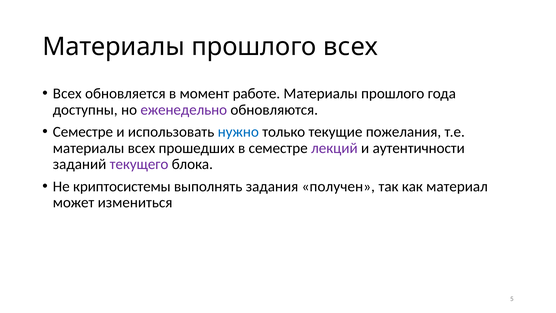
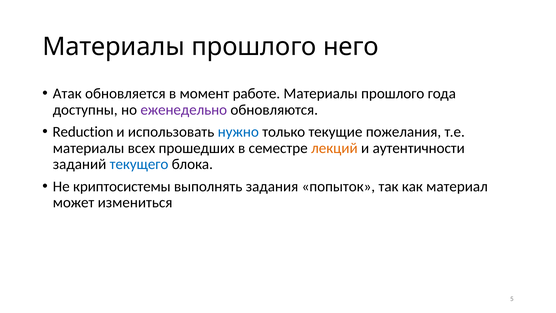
прошлого всех: всех -> него (351, 47)
Всех: Всех -> Атак (67, 93)
Семестре: Семестре -> Reduction (83, 132)
лекций colour: purple -> orange (334, 148)
текущего colour: purple -> blue (139, 164)
получен: получен -> попыток (338, 186)
